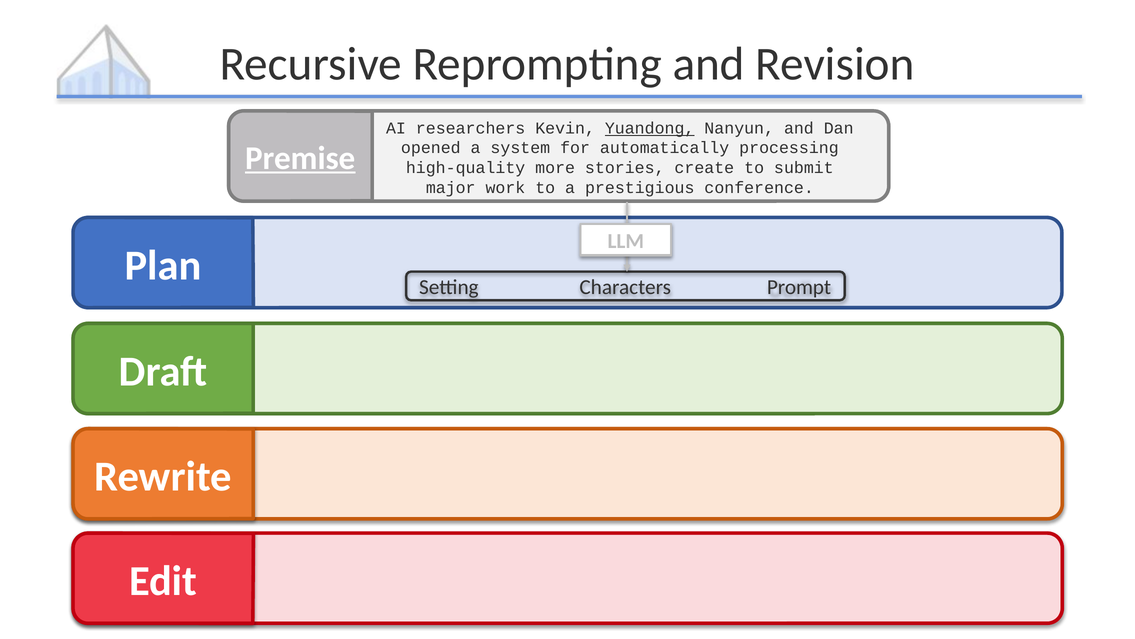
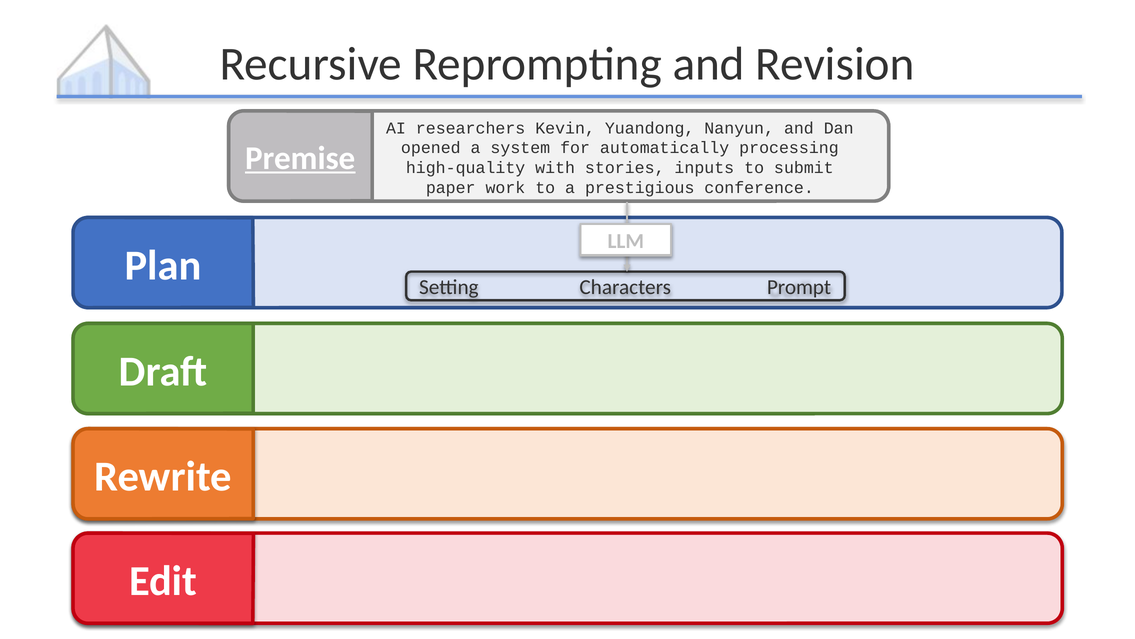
Yuandong underline: present -> none (650, 128)
more: more -> with (555, 168)
create: create -> inputs (704, 168)
major: major -> paper (451, 188)
